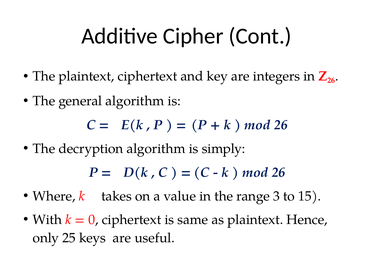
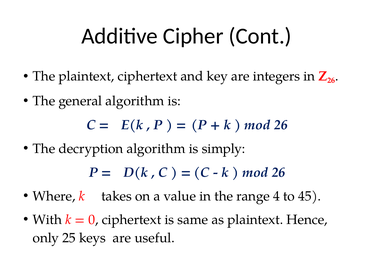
3: 3 -> 4 (276, 196)
15: 15 -> 45 (310, 196)
